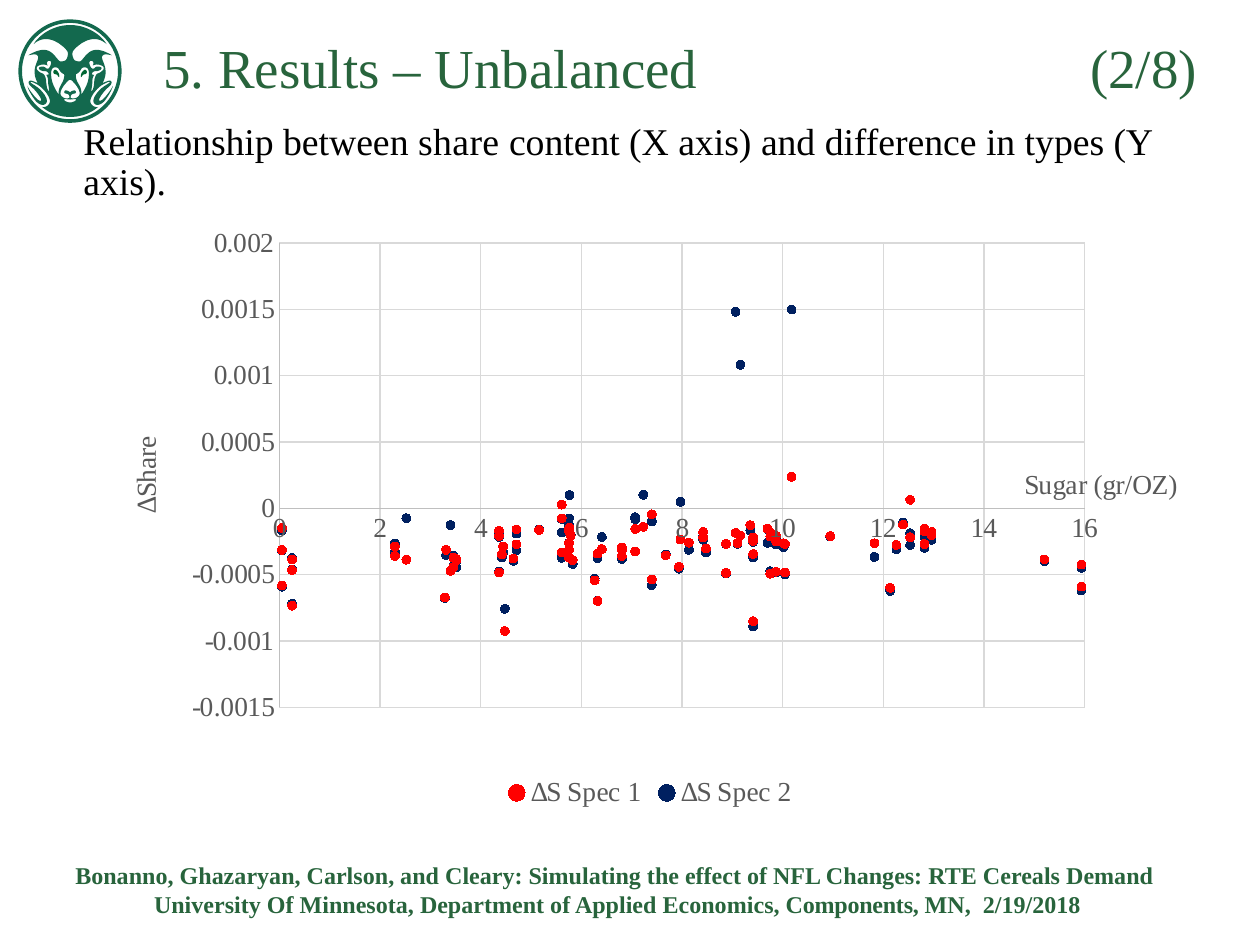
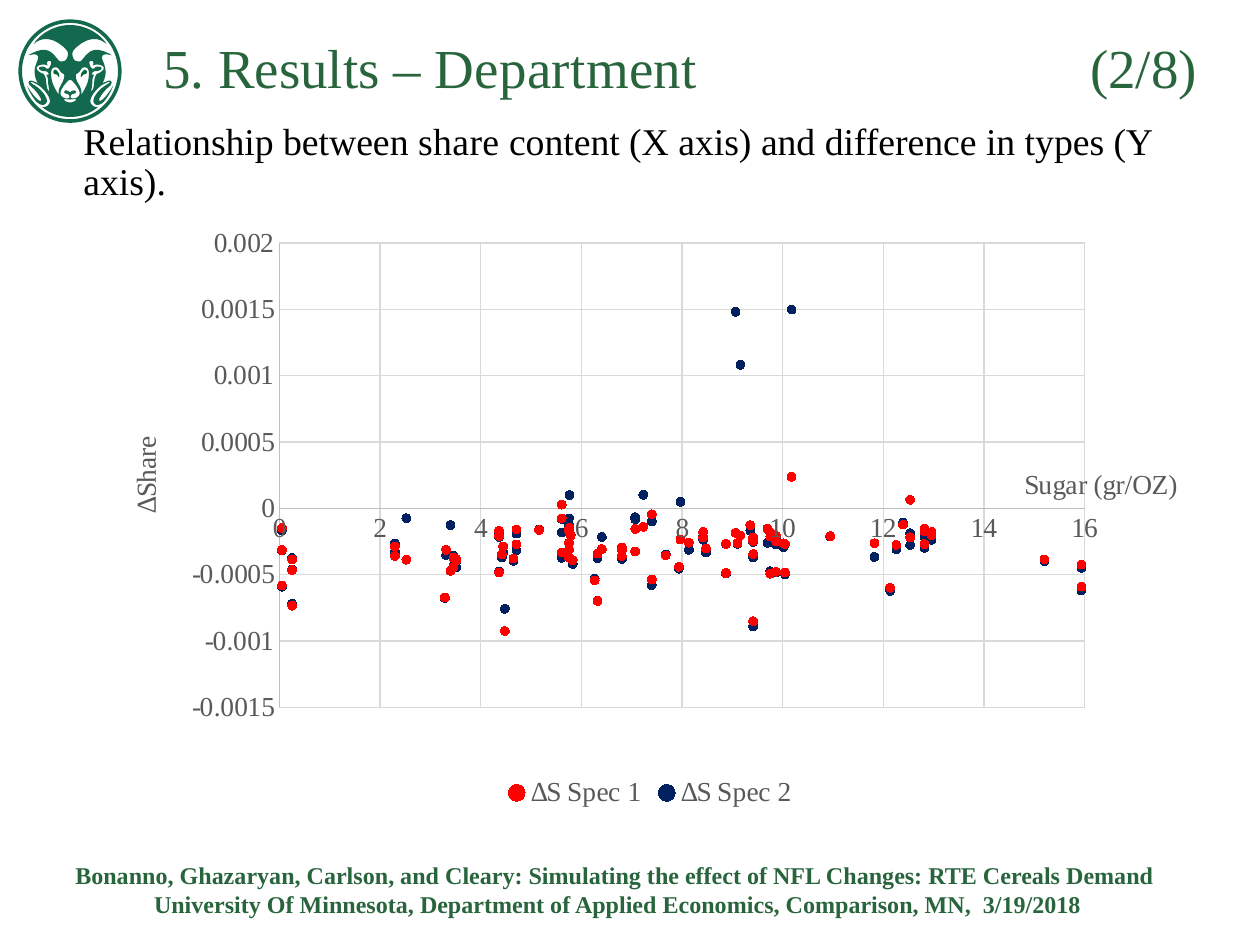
Unbalanced: Unbalanced -> Department (566, 71)
Components: Components -> Comparison (852, 905)
2/19/2018: 2/19/2018 -> 3/19/2018 (1032, 905)
